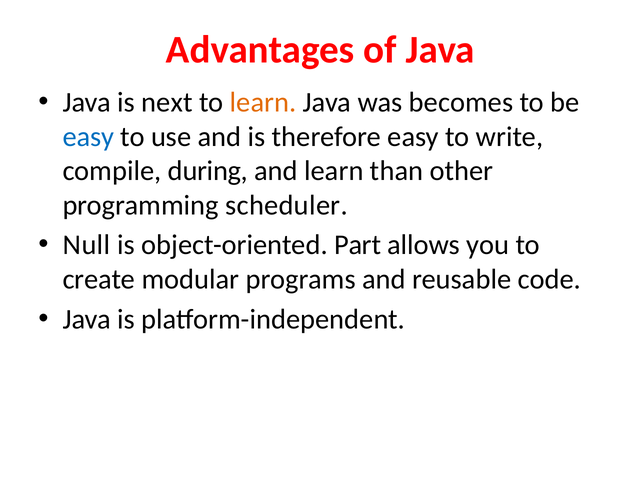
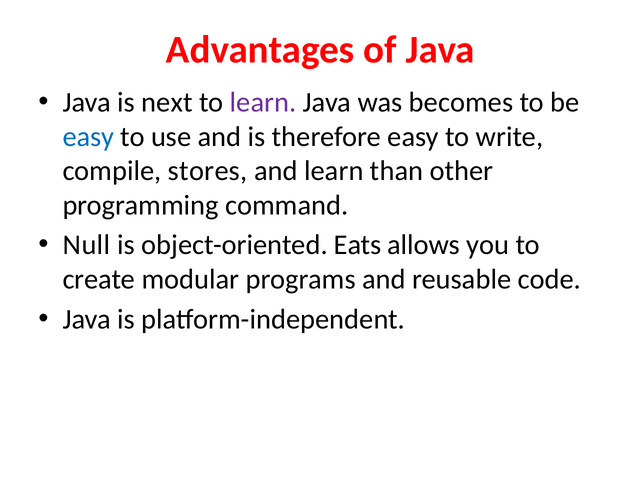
learn colour: orange -> purple (263, 102)
during: during -> stores (208, 171)
scheduler: scheduler -> command (287, 205)
Part: Part -> Eats (358, 245)
